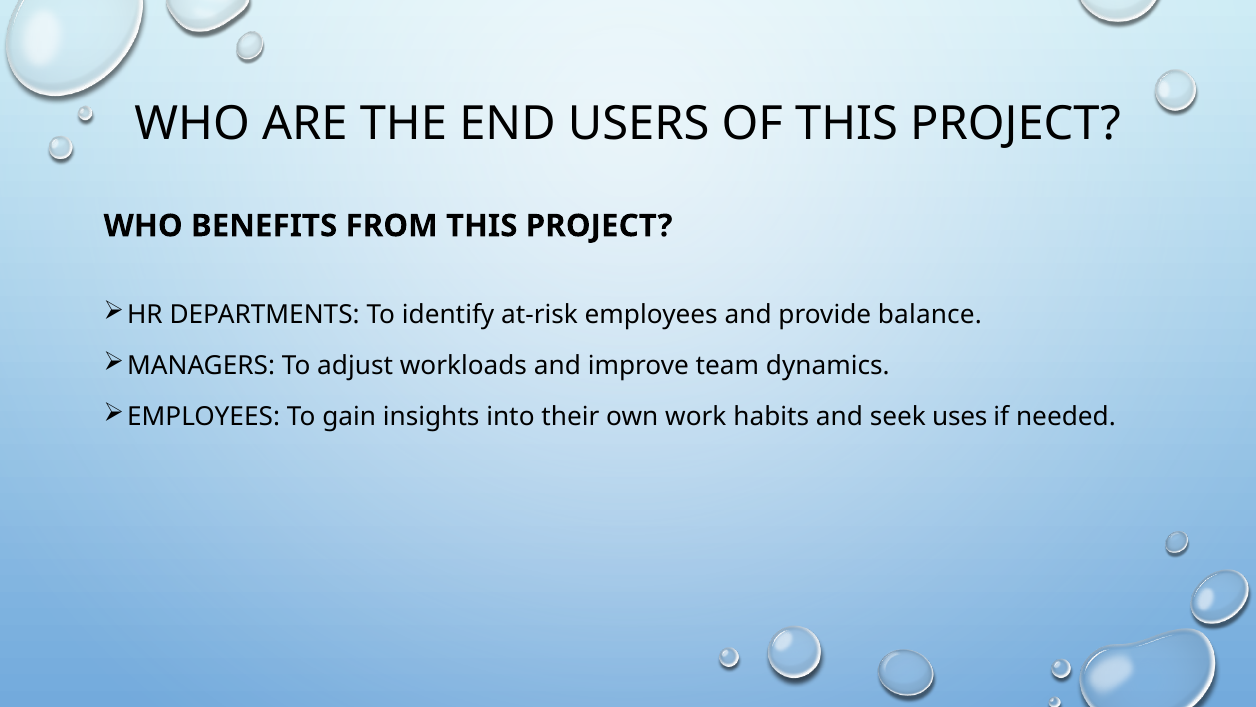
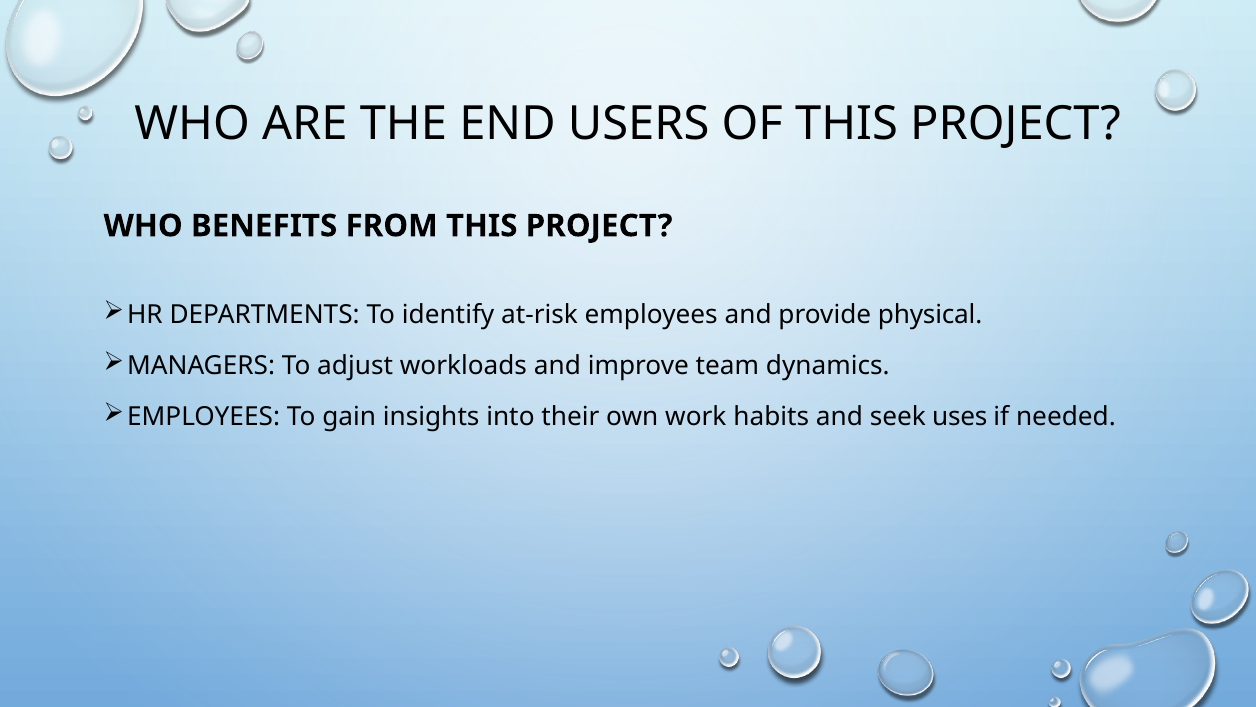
balance: balance -> physical (930, 315)
